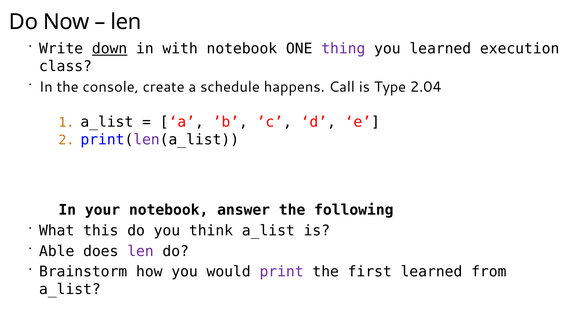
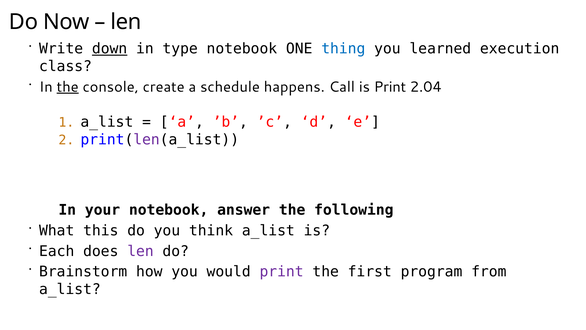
with: with -> type (180, 49)
thing colour: purple -> blue (343, 49)
the underline: none -> present (68, 87)
is Type: Type -> Print (390, 87)
Able: Able -> Each (57, 251)
first learned: learned -> program (431, 271)
